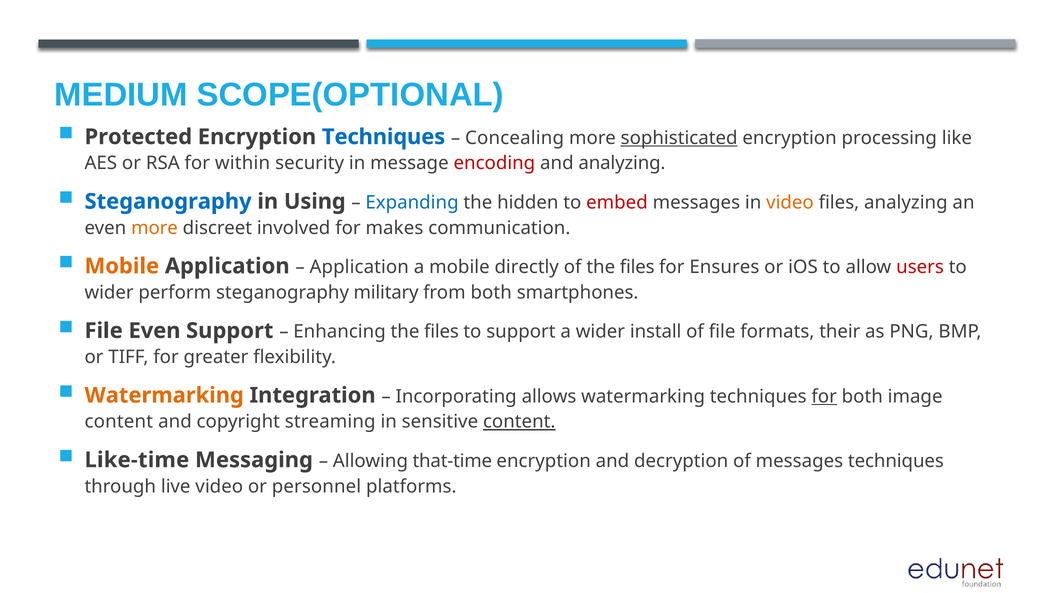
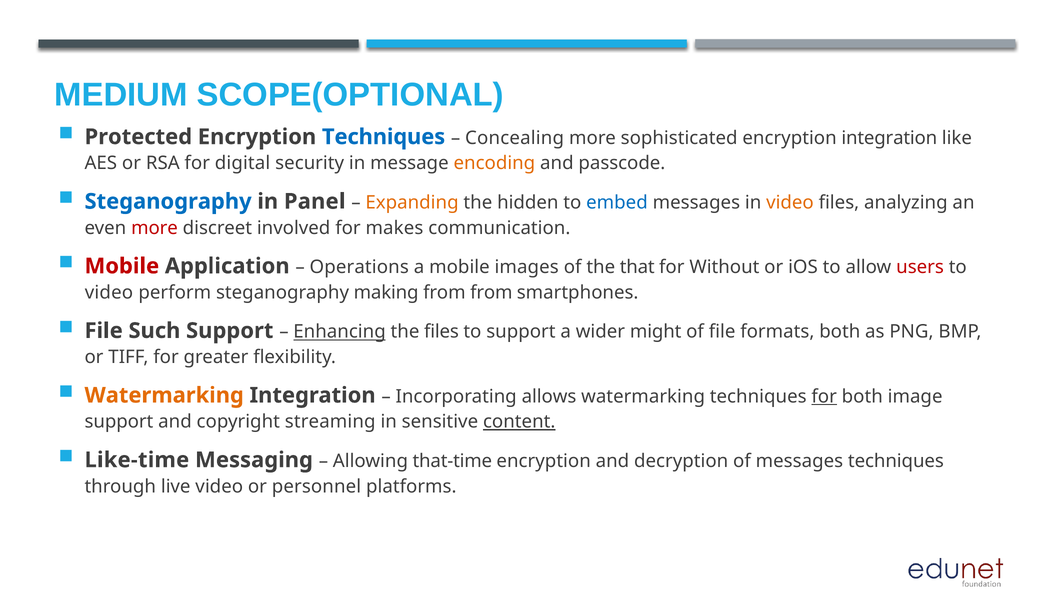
sophisticated underline: present -> none (679, 138)
encryption processing: processing -> integration (889, 138)
within: within -> digital (243, 163)
encoding colour: red -> orange (494, 163)
and analyzing: analyzing -> passcode (622, 163)
Using: Using -> Panel (315, 201)
Expanding colour: blue -> orange (412, 203)
embed colour: red -> blue (617, 203)
more colour: orange -> red (155, 228)
Mobile colour: orange -> red (122, 266)
Application: Application -> Operations (359, 267)
directly: directly -> images (527, 267)
of the files: files -> that (637, 267)
Ensures: Ensures -> Without (724, 267)
wider: wider -> video (109, 292)
military: military -> making (386, 292)
from both: both -> from (491, 292)
File Even: Even -> Such (154, 331)
Enhancing underline: none -> present (340, 332)
install: install -> might (656, 332)
formats their: their -> both (840, 332)
content: content -> support (119, 422)
